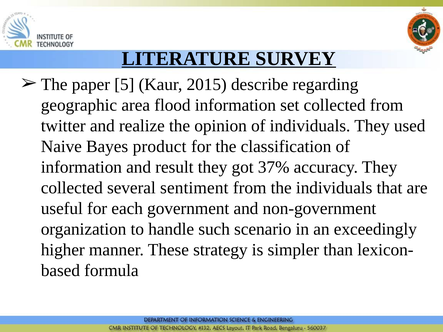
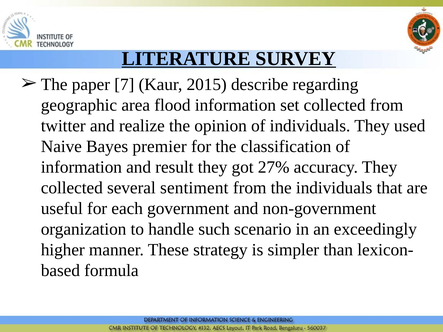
5: 5 -> 7 (124, 84)
product: product -> premier (160, 147)
37%: 37% -> 27% (274, 167)
